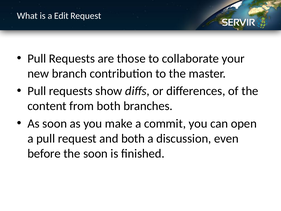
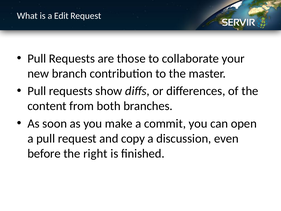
and both: both -> copy (133, 138)
the soon: soon -> right (95, 153)
